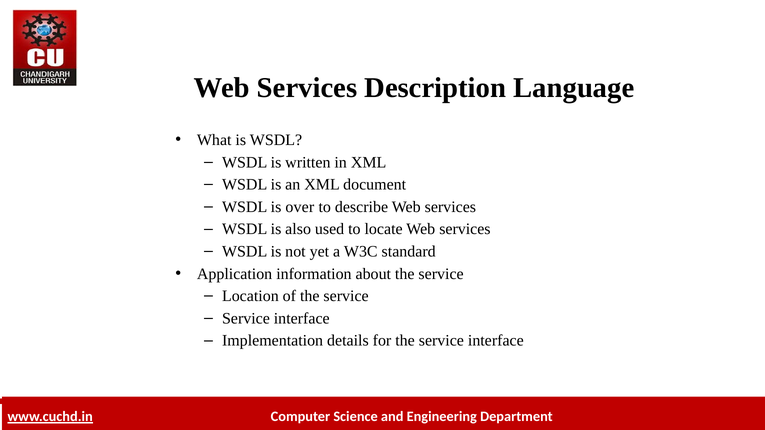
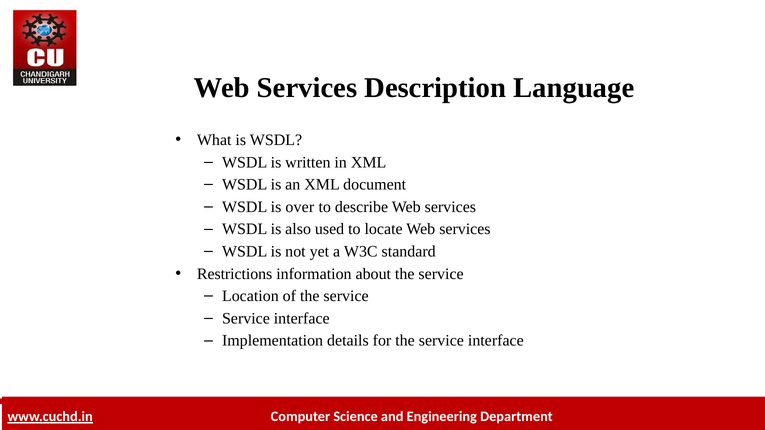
Application: Application -> Restrictions (235, 274)
